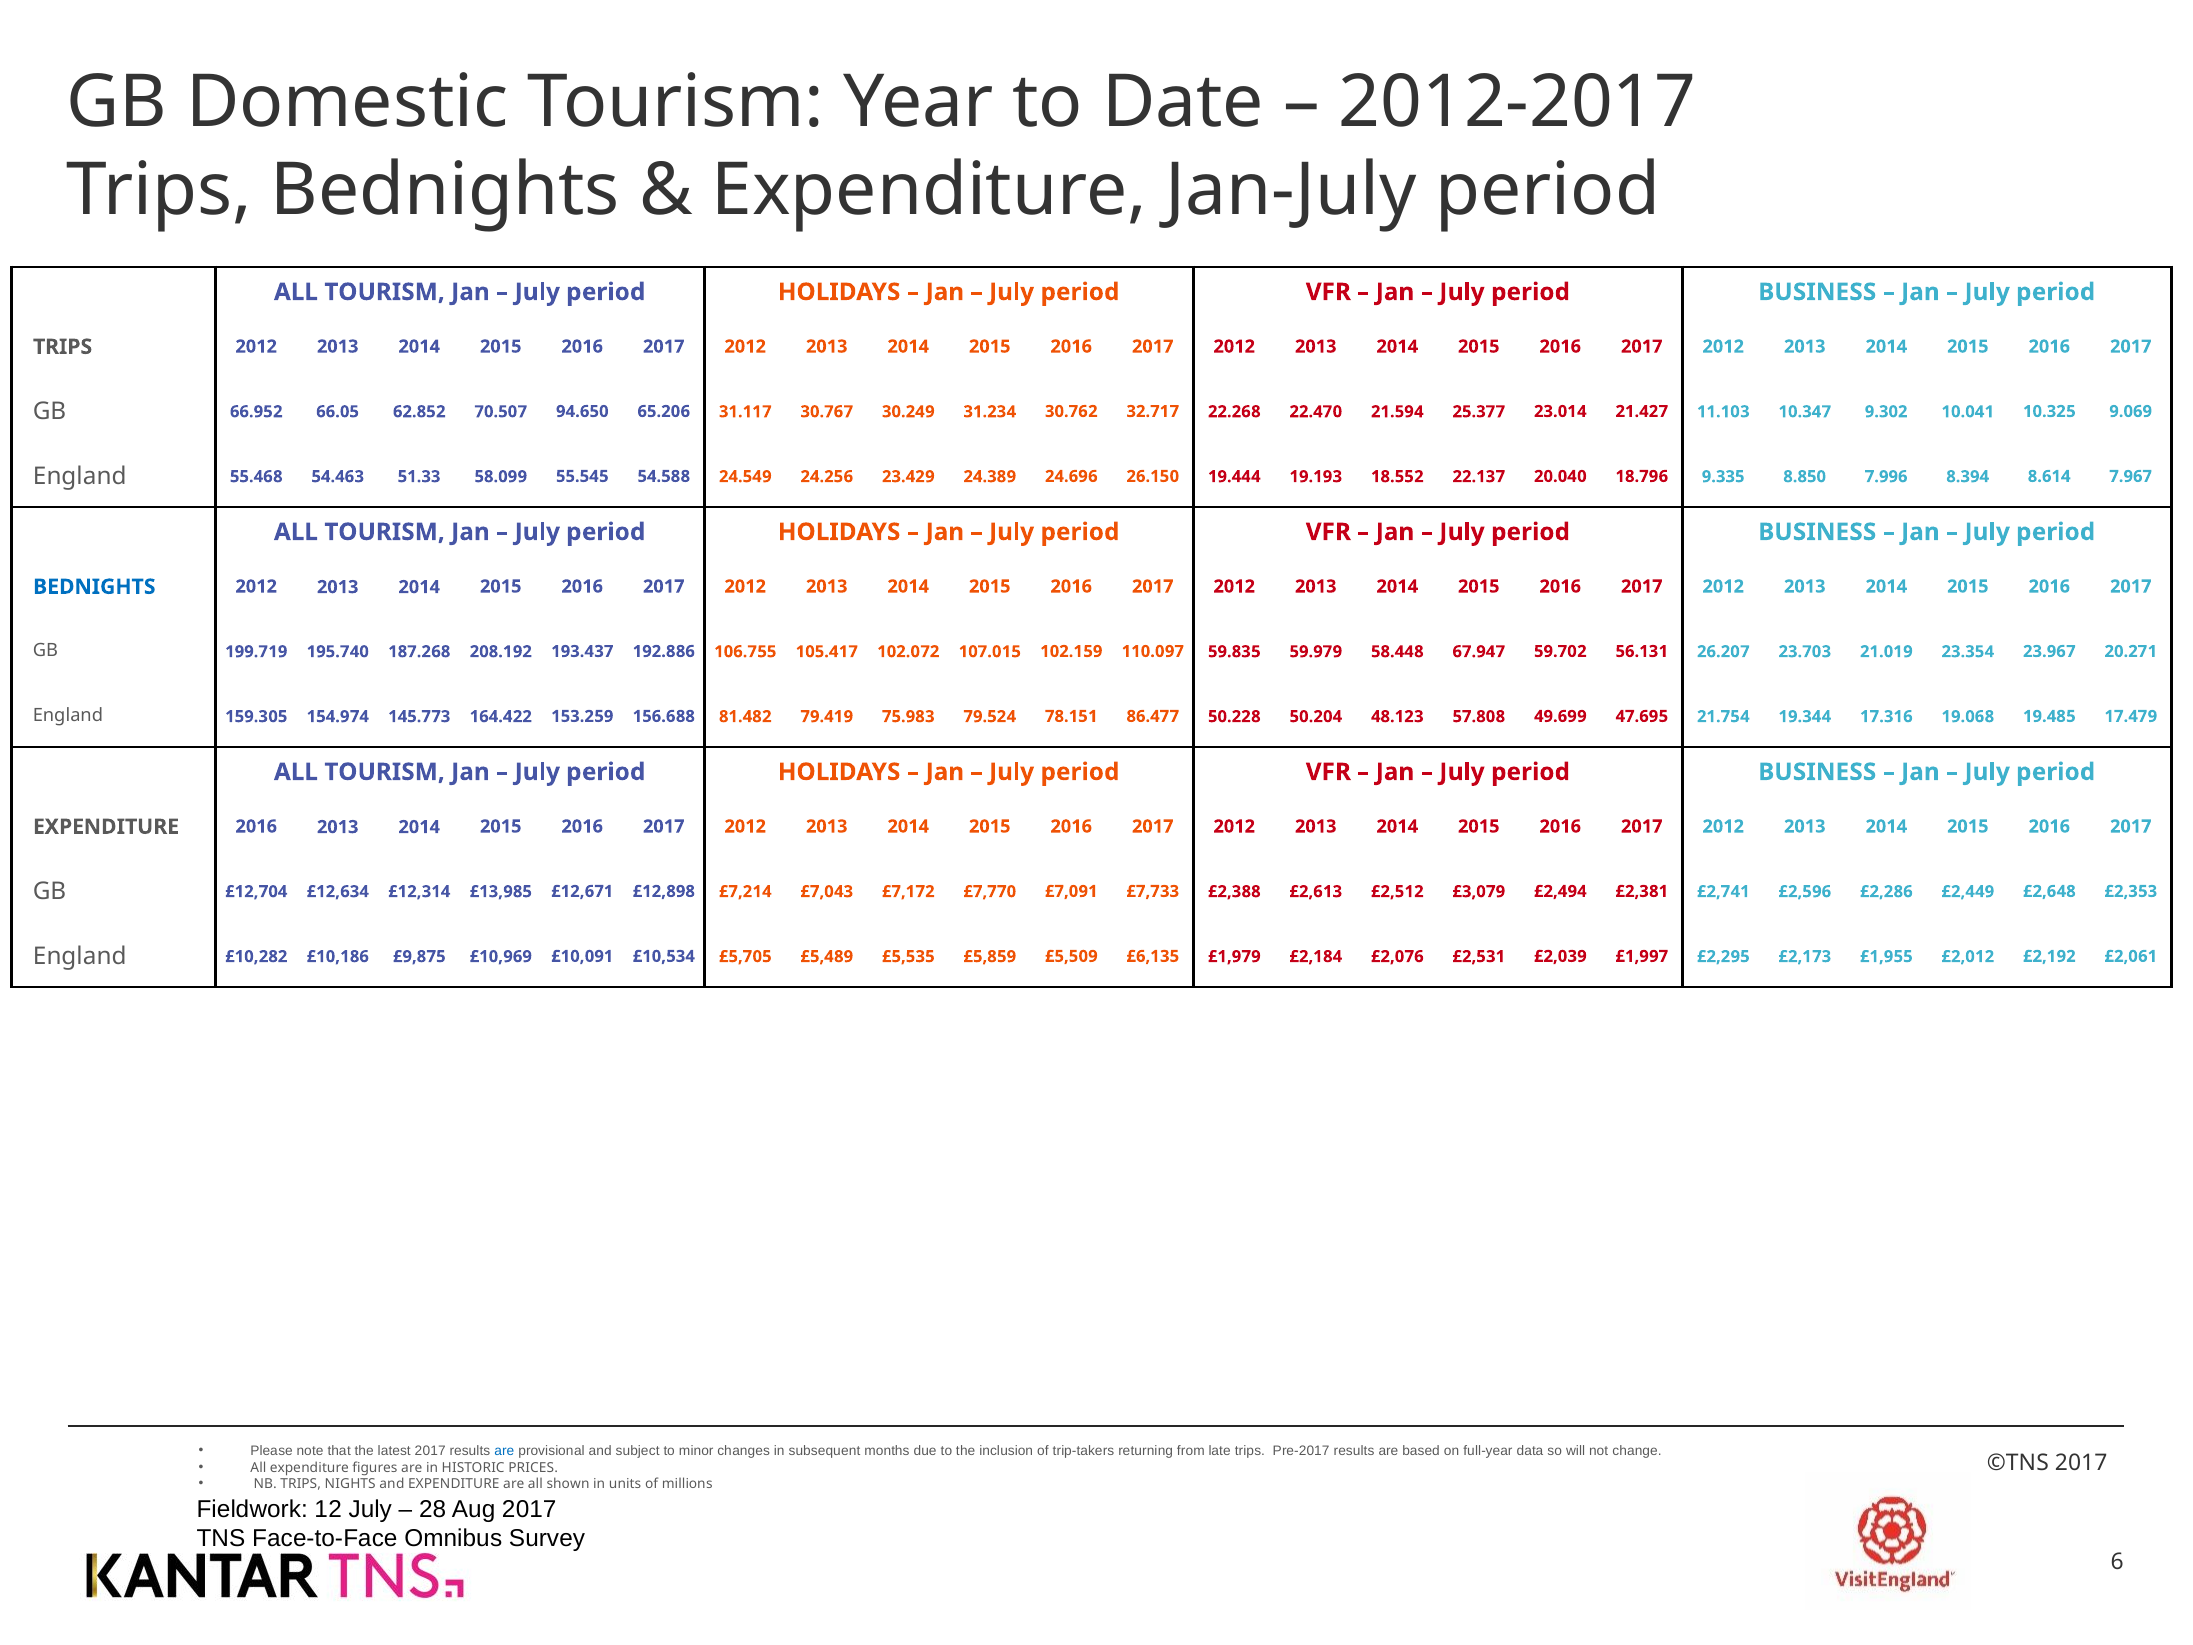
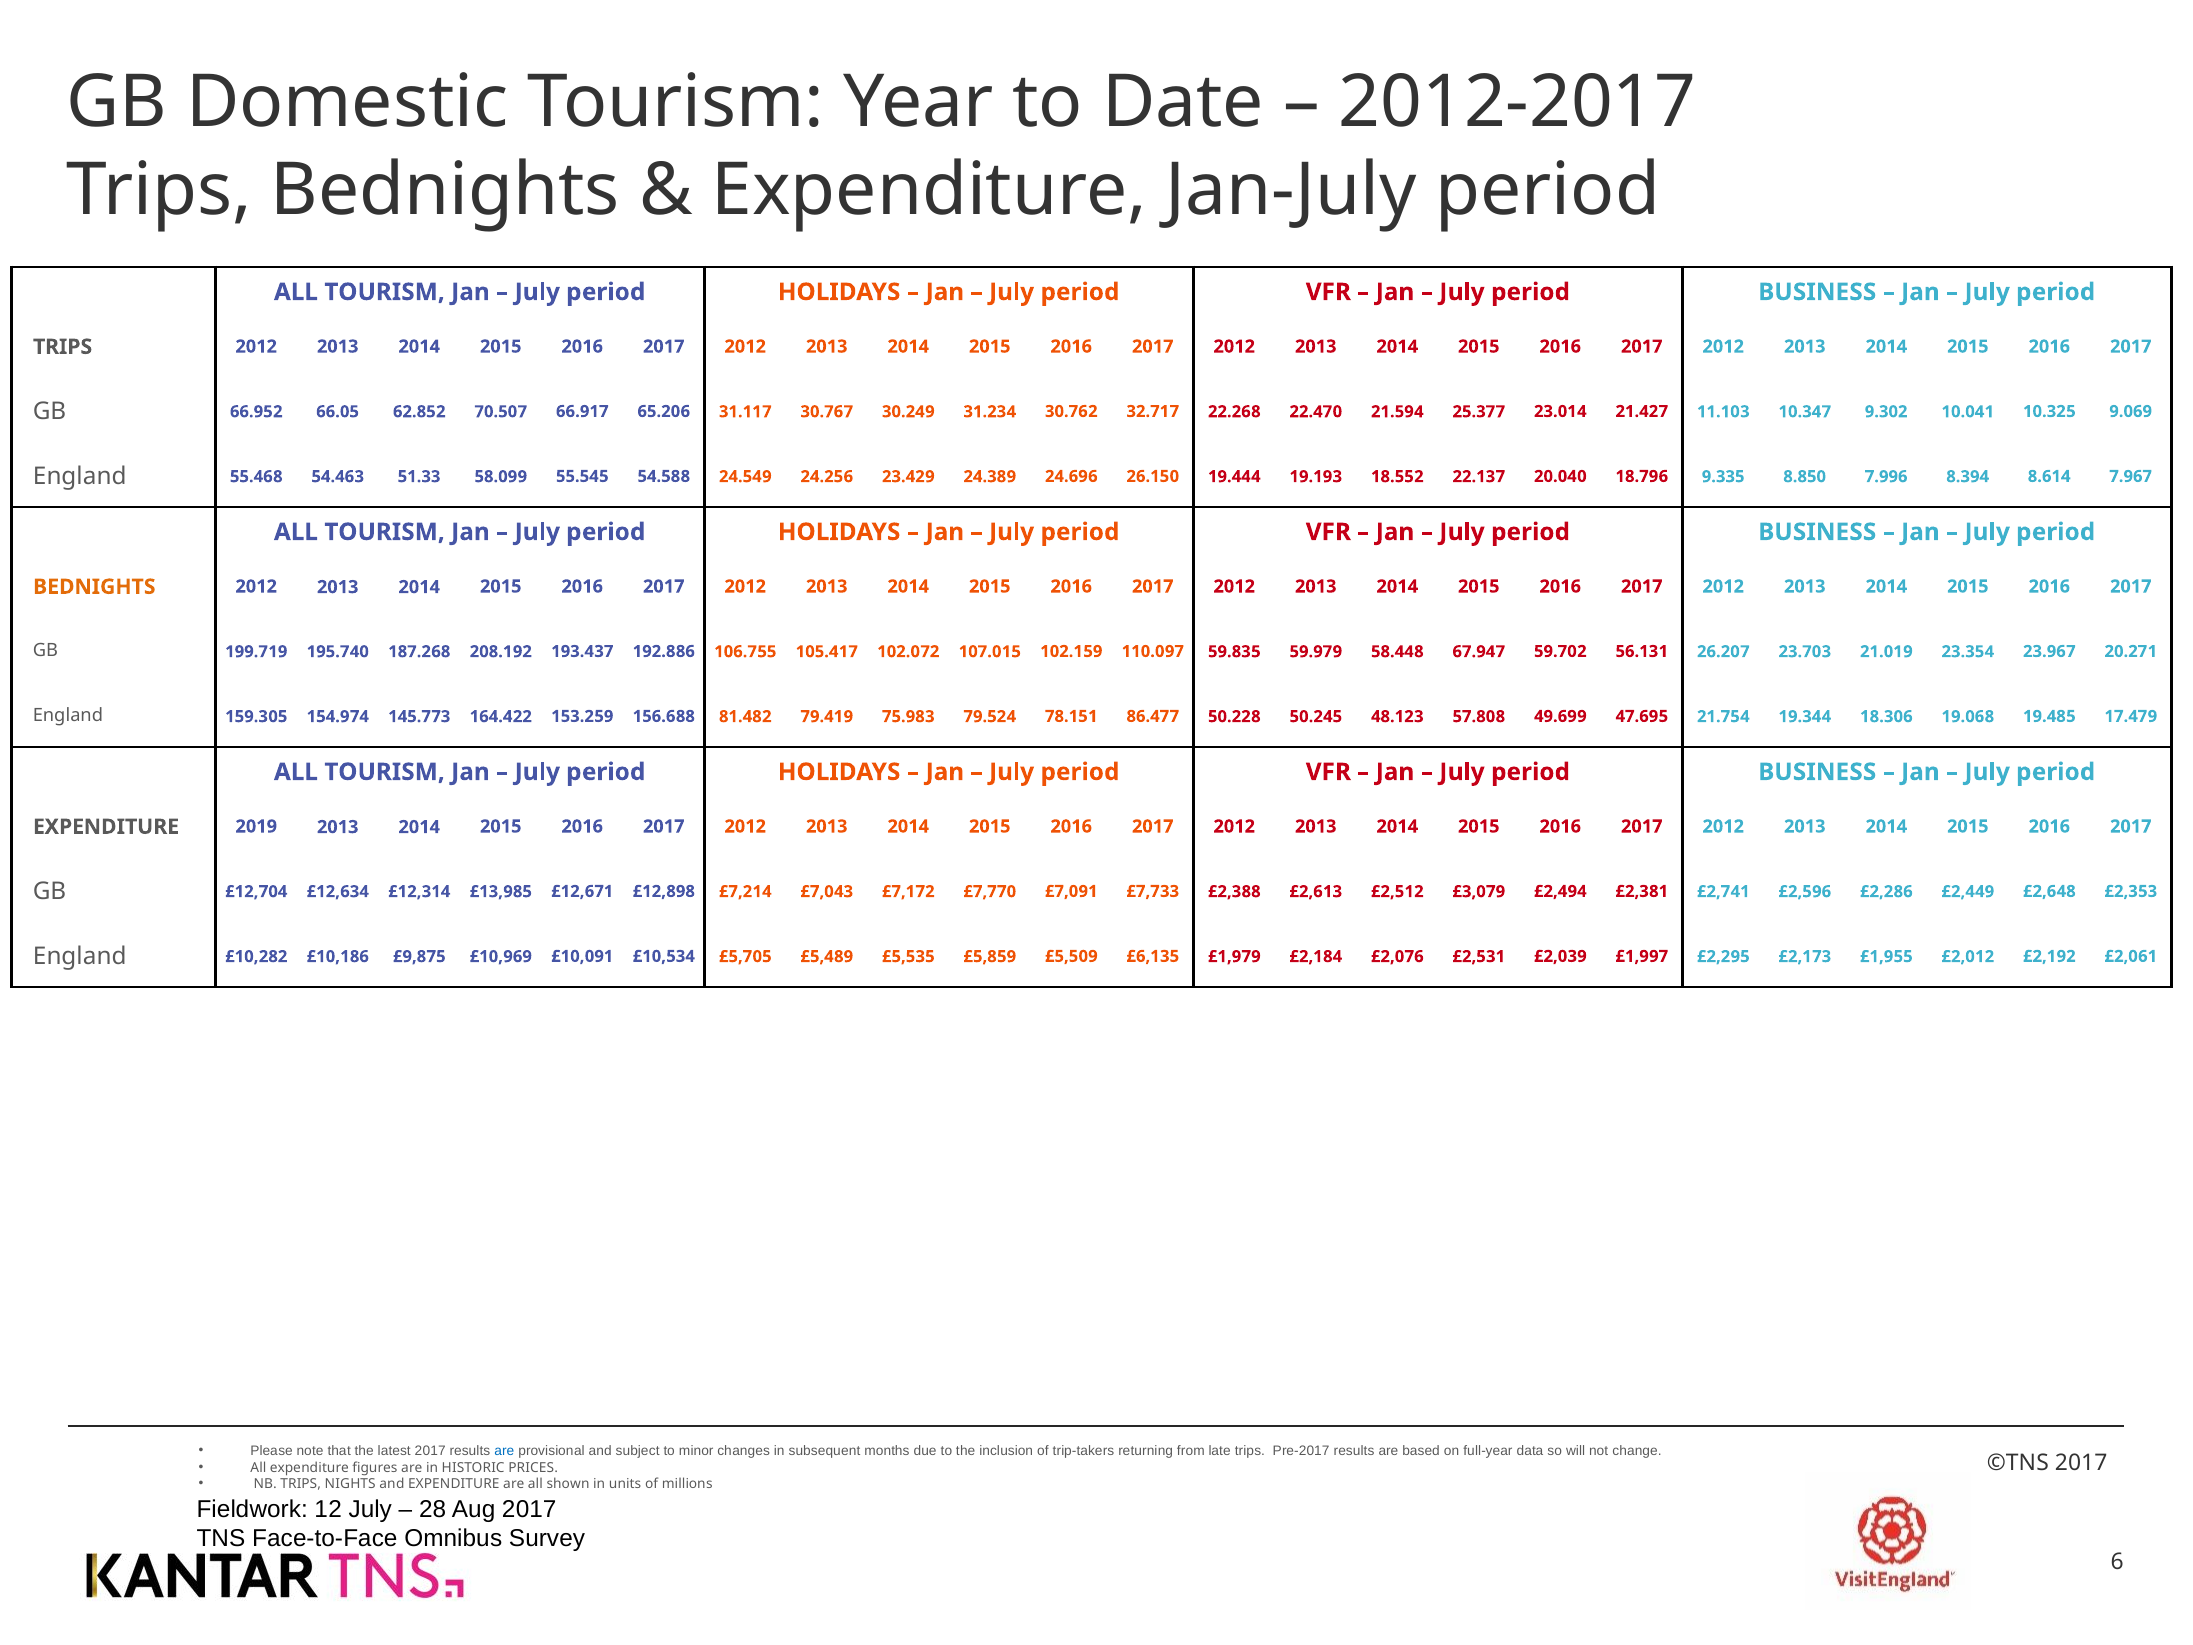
94.650: 94.650 -> 66.917 (582, 411)
BEDNIGHTS colour: blue -> orange (94, 587)
50.204: 50.204 -> 50.245 (1316, 717)
17.316: 17.316 -> 18.306 (1886, 717)
EXPENDITURE 2016: 2016 -> 2019 (256, 826)
